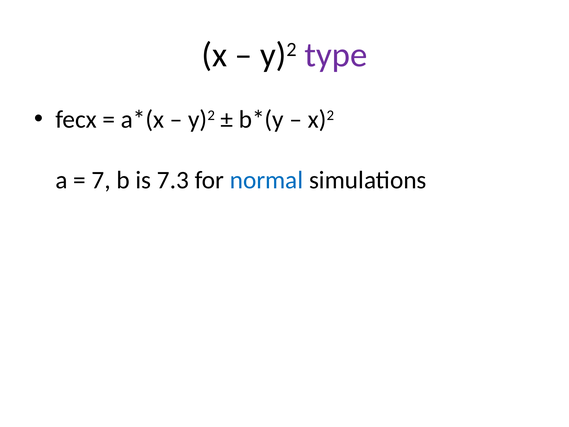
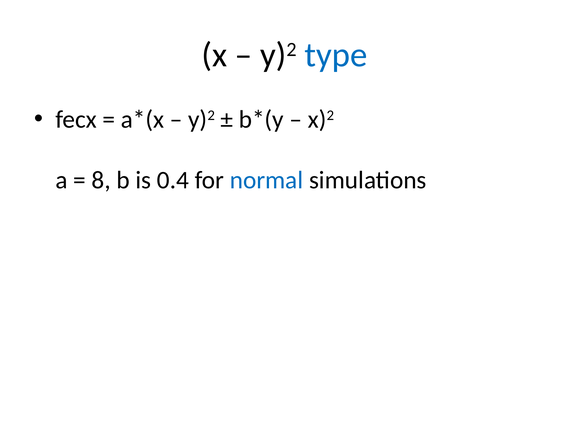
type colour: purple -> blue (336, 55)
7: 7 -> 8 (101, 180)
7.3: 7.3 -> 0.4 (173, 180)
